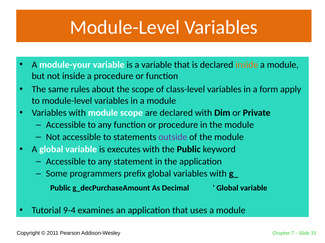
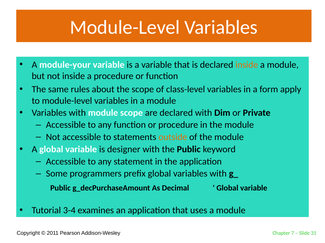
outside colour: purple -> orange (173, 137)
executes: executes -> designer (124, 150)
9-4: 9-4 -> 3-4 (69, 211)
